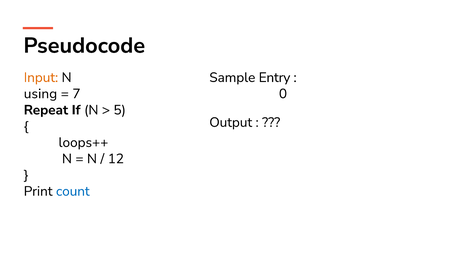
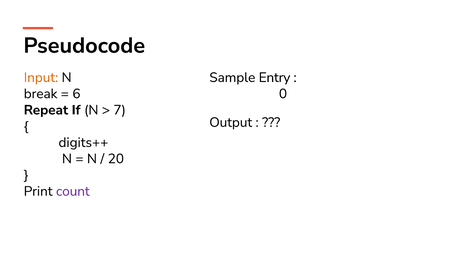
using: using -> break (41, 94)
7: 7 -> 6 (76, 94)
5: 5 -> 7 (120, 110)
loops++: loops++ -> digits++ (83, 142)
12: 12 -> 20 (116, 159)
count colour: blue -> purple (73, 191)
